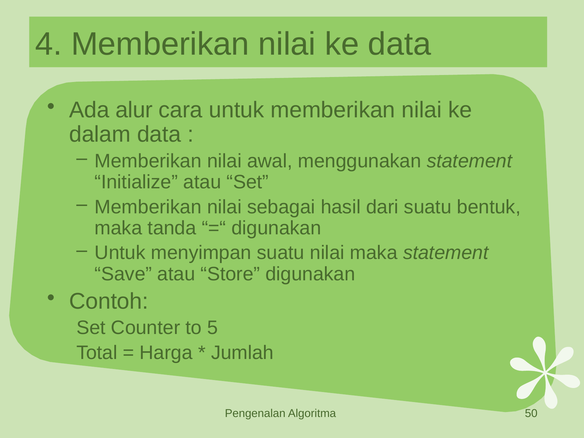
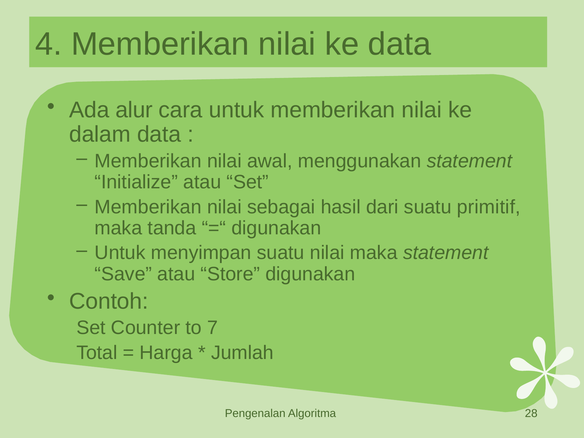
bentuk: bentuk -> primitif (489, 207)
5: 5 -> 7 (213, 328)
50: 50 -> 28 (531, 413)
